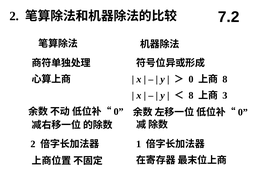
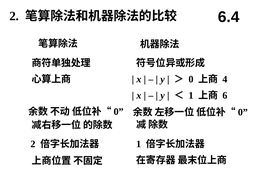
7.2: 7.2 -> 6.4 (229, 17)
8: 8 -> 4 (225, 79)
8: 8 -> 1 (191, 95)
3: 3 -> 6 (225, 95)
